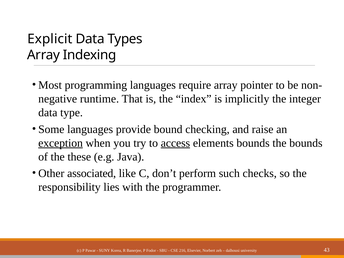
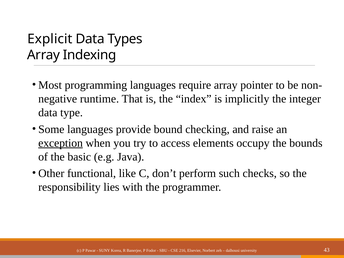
access underline: present -> none (175, 143)
elements bounds: bounds -> occupy (253, 143)
these: these -> basic (79, 157)
associated: associated -> functional (92, 173)
